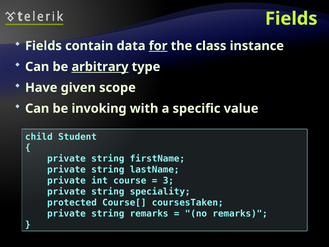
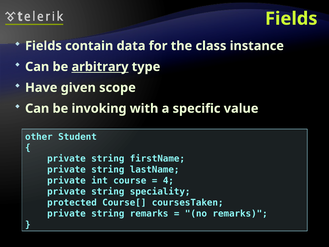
for underline: present -> none (158, 46)
child: child -> other (39, 137)
3: 3 -> 4 (168, 180)
